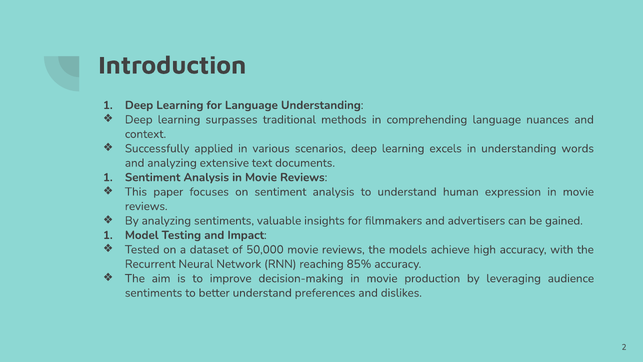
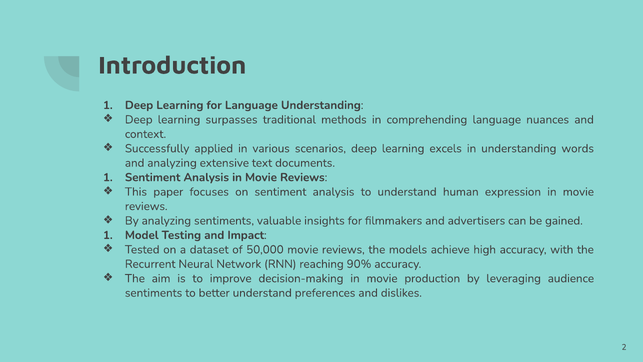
85%: 85% -> 90% (359, 264)
